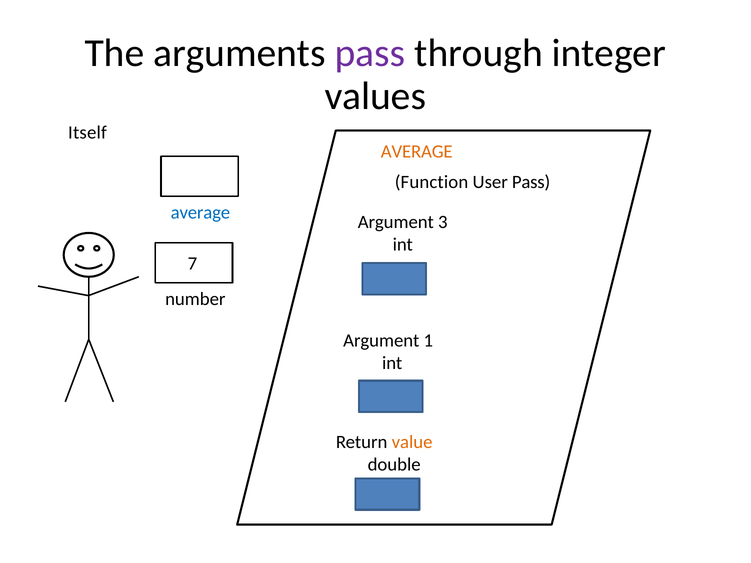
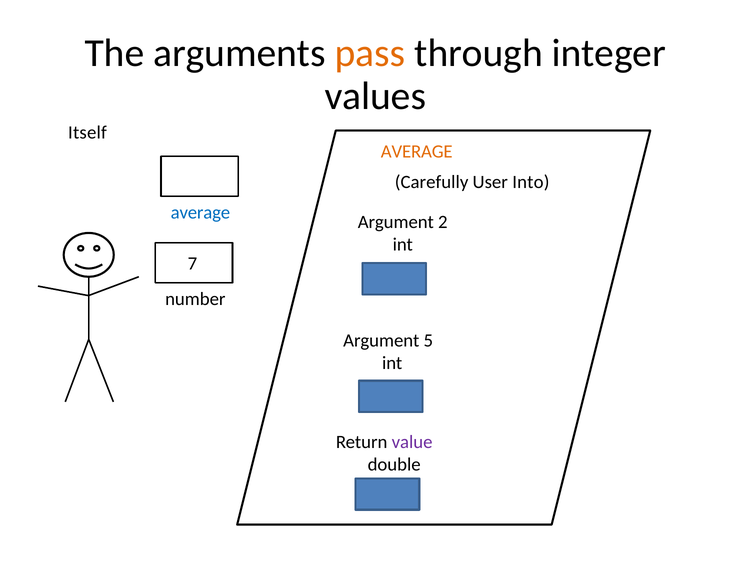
pass colour: purple -> orange (370, 53)
Function: Function -> Carefully (432, 182)
User Pass: Pass -> Into (531, 182)
3: 3 -> 2 (443, 222)
1: 1 -> 5 (428, 341)
value colour: orange -> purple (412, 442)
